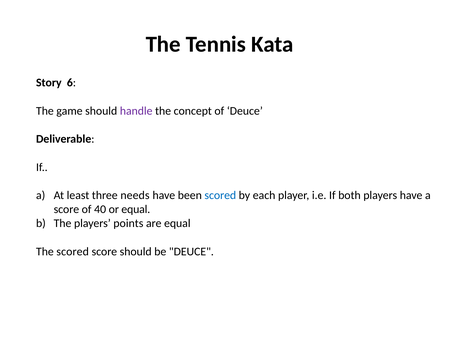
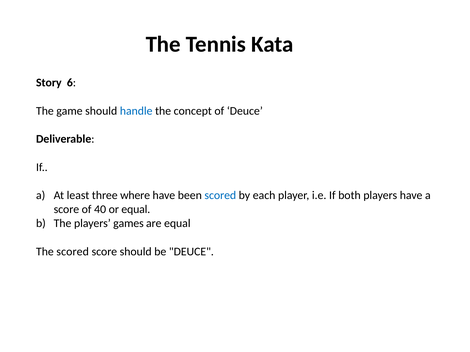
handle colour: purple -> blue (136, 111)
needs: needs -> where (135, 196)
points: points -> games (128, 224)
